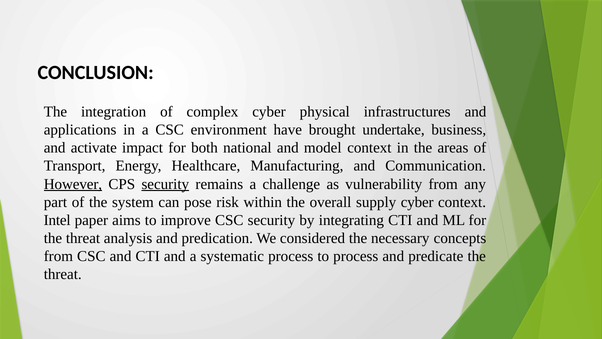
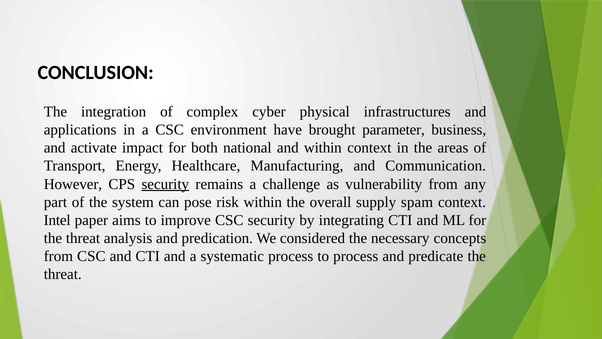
undertake: undertake -> parameter (394, 130)
and model: model -> within (323, 148)
However underline: present -> none (73, 184)
supply cyber: cyber -> spam (417, 202)
